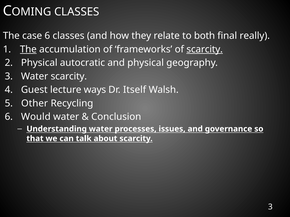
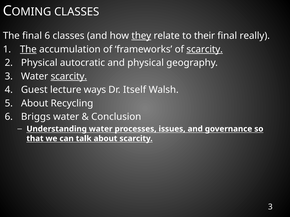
The case: case -> final (32, 36)
they underline: none -> present (141, 36)
both: both -> their (205, 36)
scarcity underline: none -> present (69, 76)
Other: Other -> About (35, 104)
Would: Would -> Briggs (36, 117)
